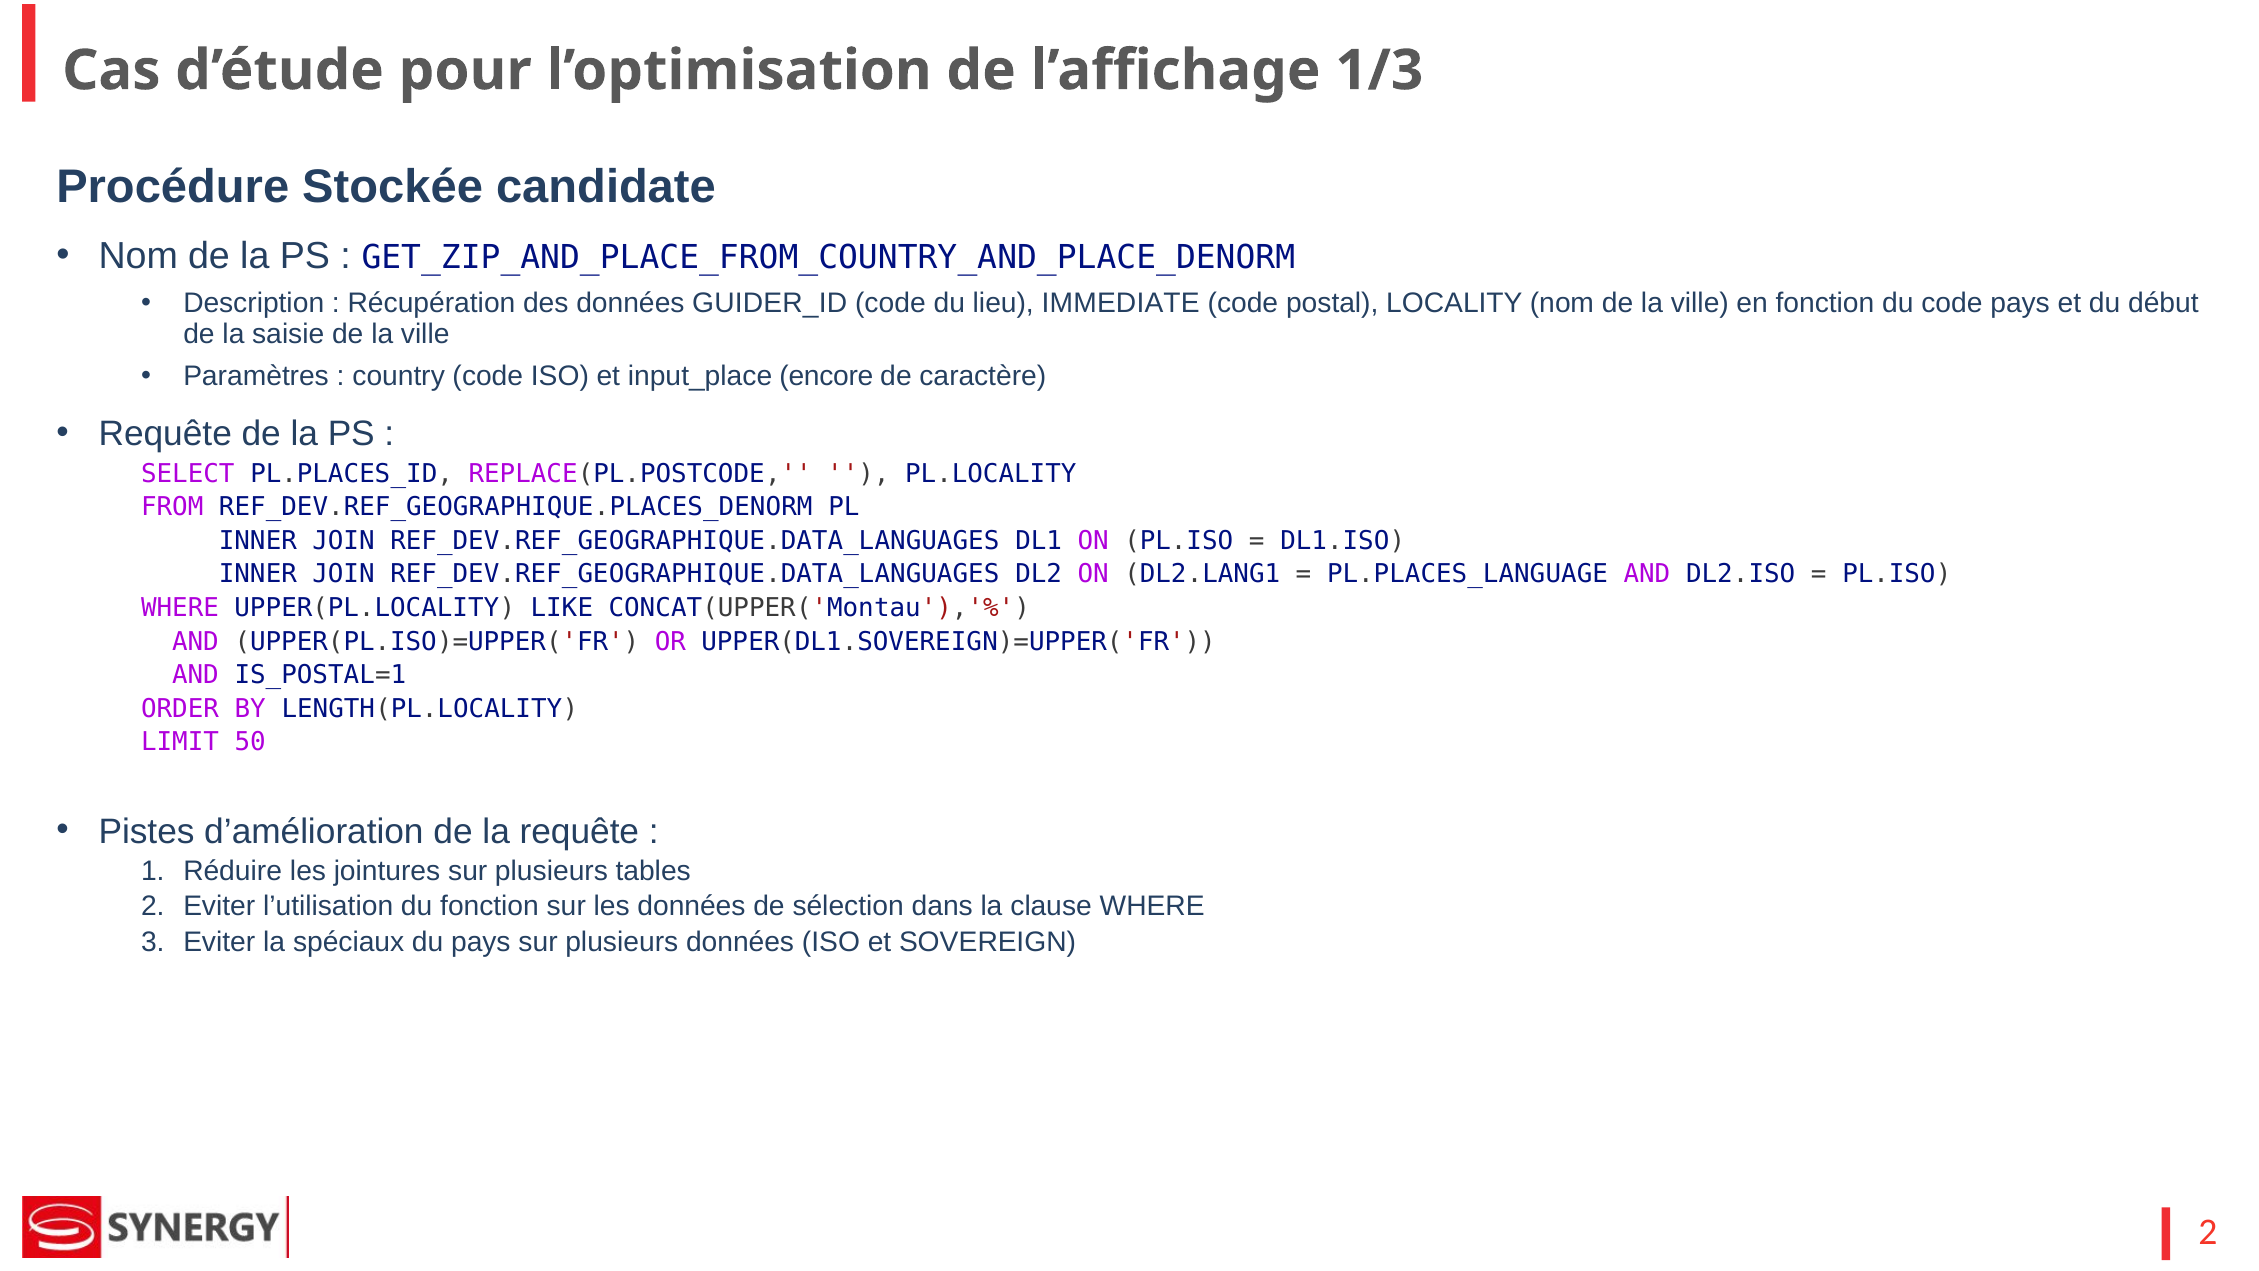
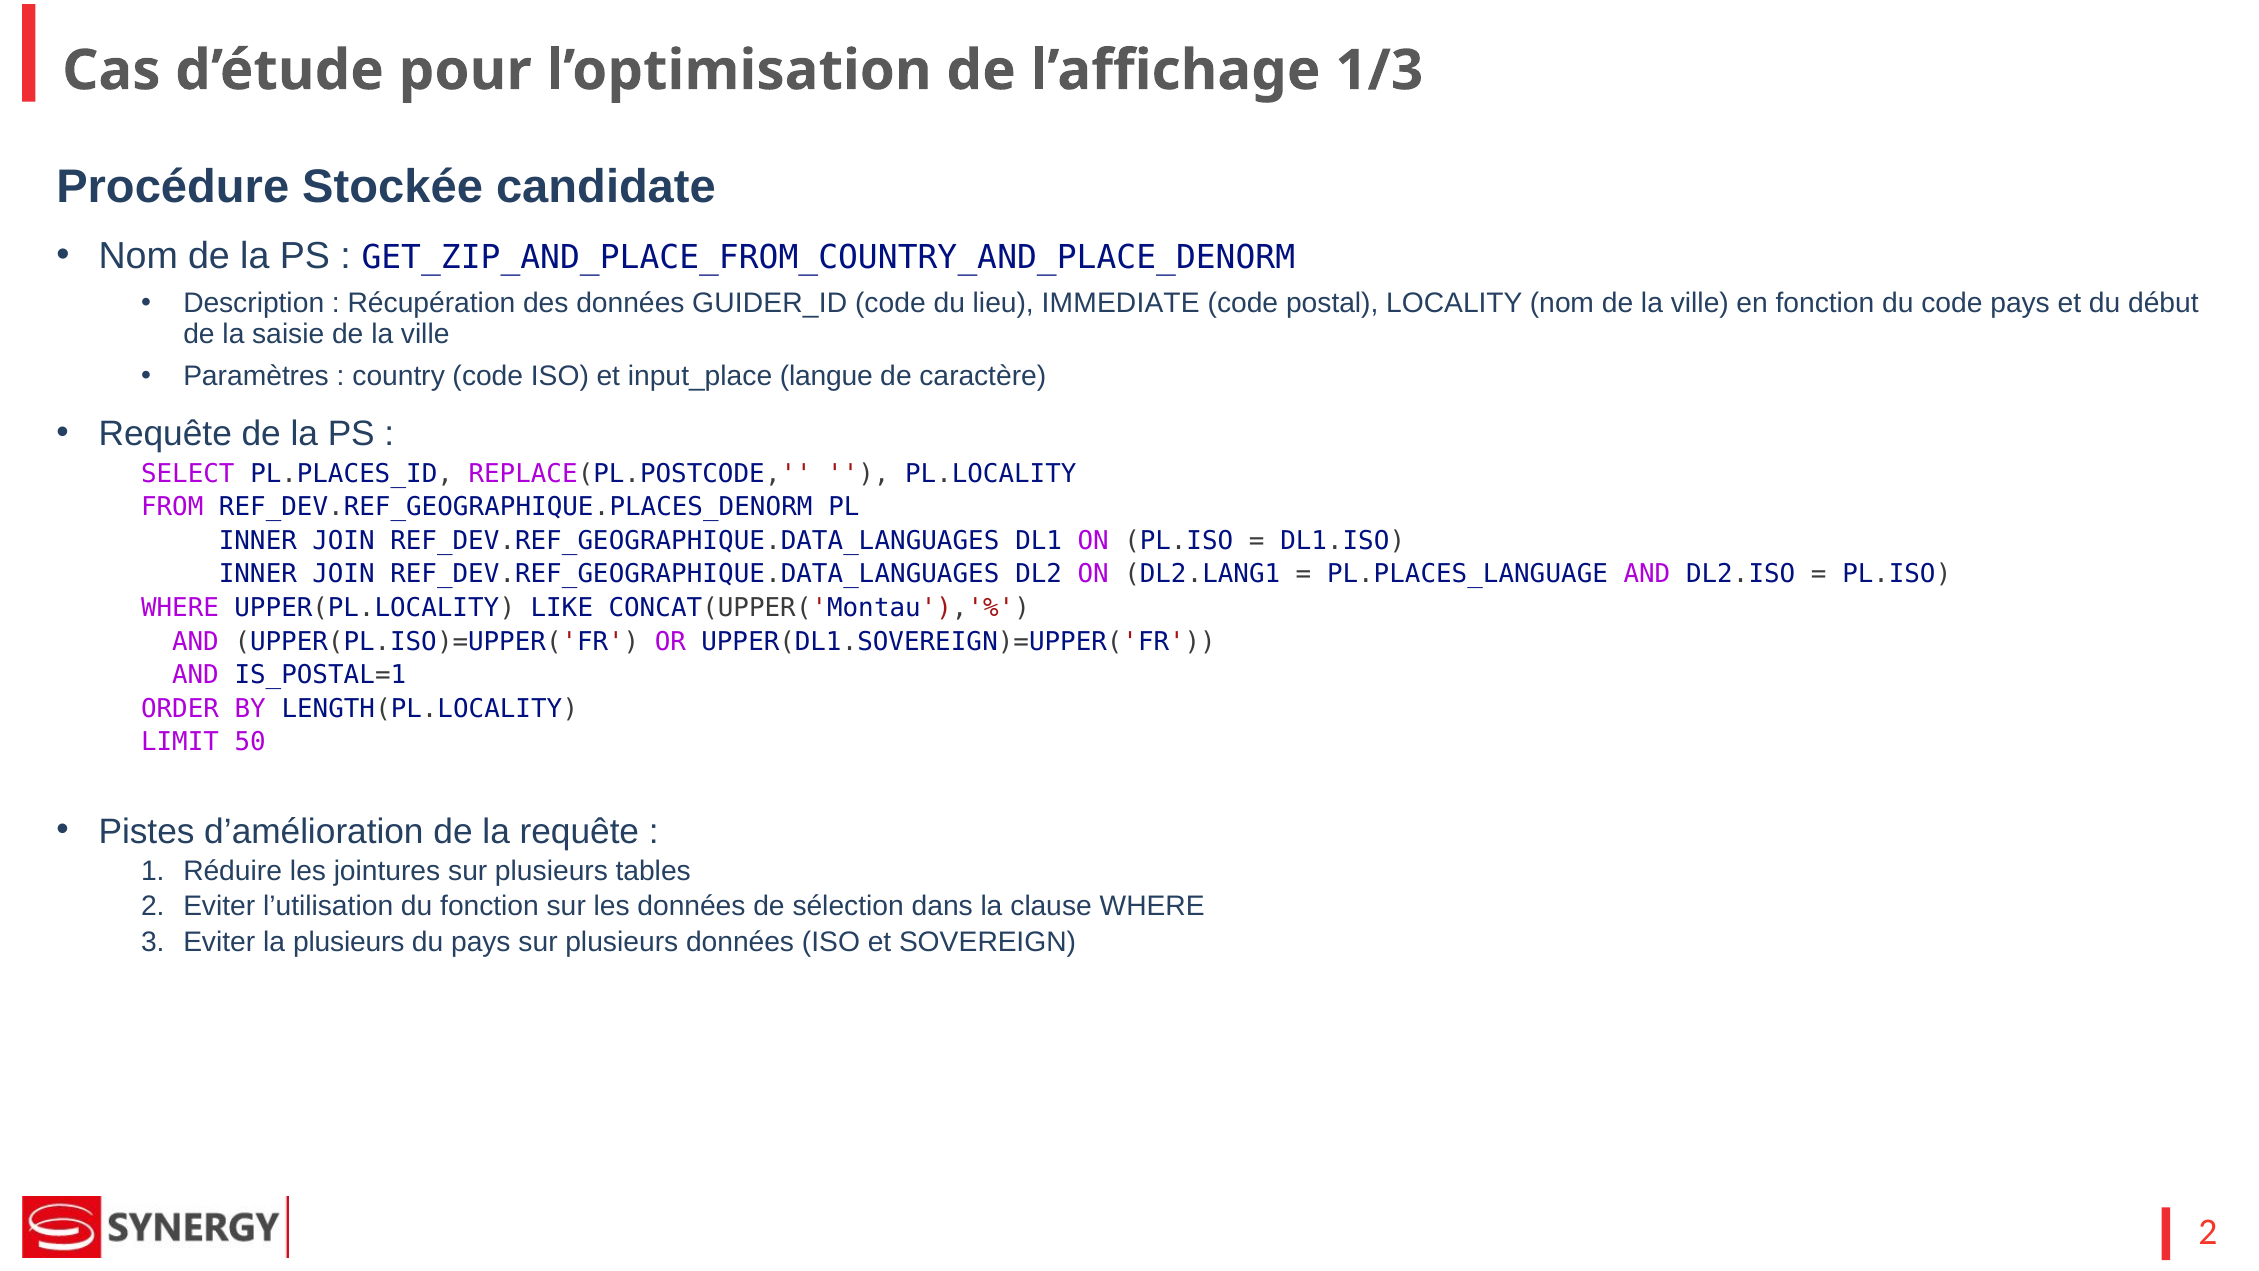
encore: encore -> langue (826, 376)
la spéciaux: spéciaux -> plusieurs (349, 942)
